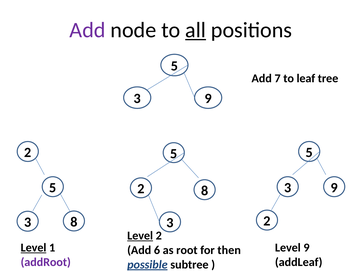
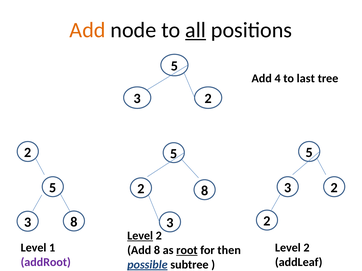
Add colour: purple -> orange (87, 30)
7: 7 -> 4 (278, 79)
leaf: leaf -> last (306, 79)
9: 9 -> 2 (208, 99)
9: 9 -> 2 (334, 188)
Level underline: present -> none (34, 248)
9: 9 -> 2 (306, 248)
Add 6: 6 -> 8 (157, 251)
root underline: none -> present (187, 251)
